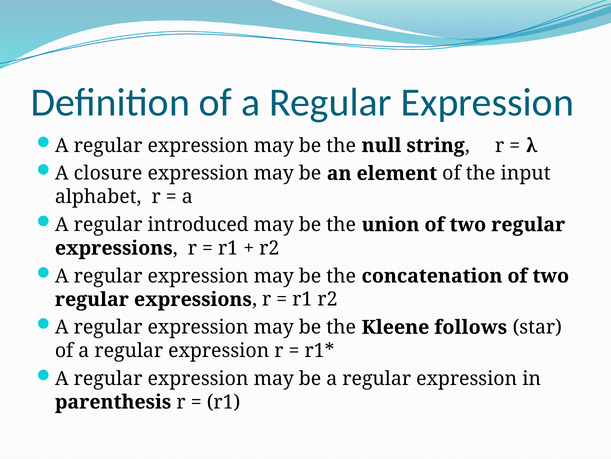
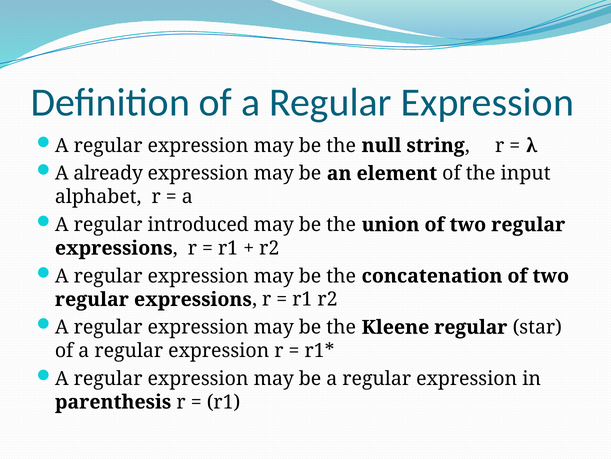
closure: closure -> already (108, 173)
Kleene follows: follows -> regular (471, 327)
